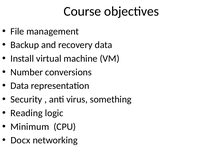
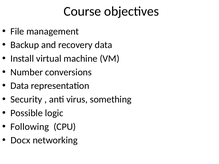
Reading: Reading -> Possible (27, 113)
Minimum: Minimum -> Following (30, 127)
